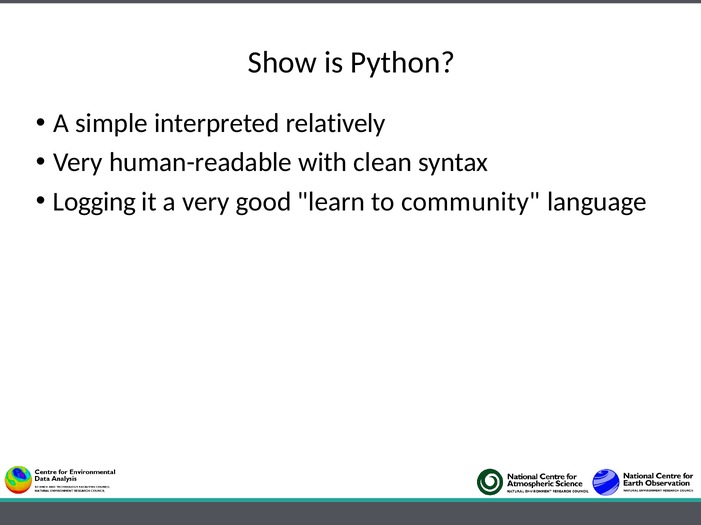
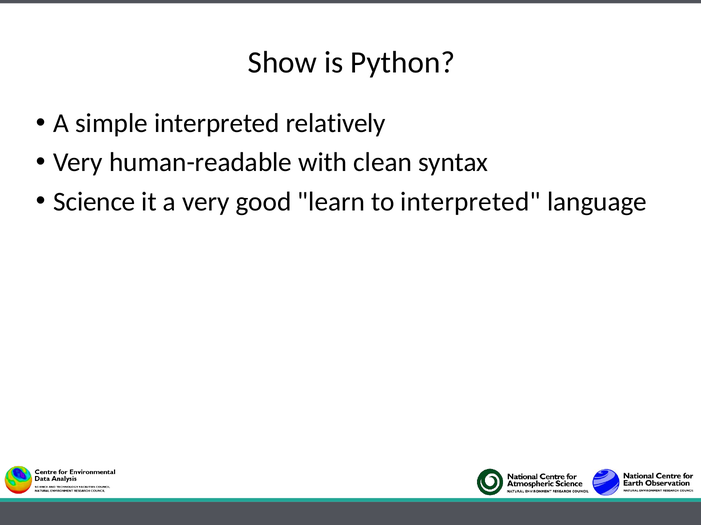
Logging: Logging -> Science (94, 202)
to community: community -> interpreted (471, 202)
